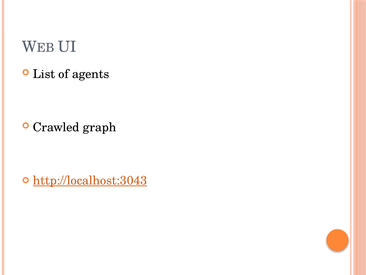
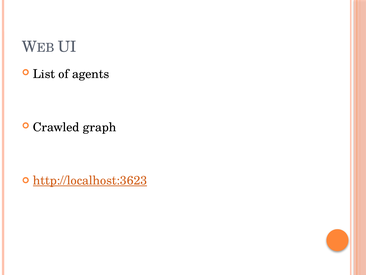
http://localhost:3043: http://localhost:3043 -> http://localhost:3623 (90, 180)
